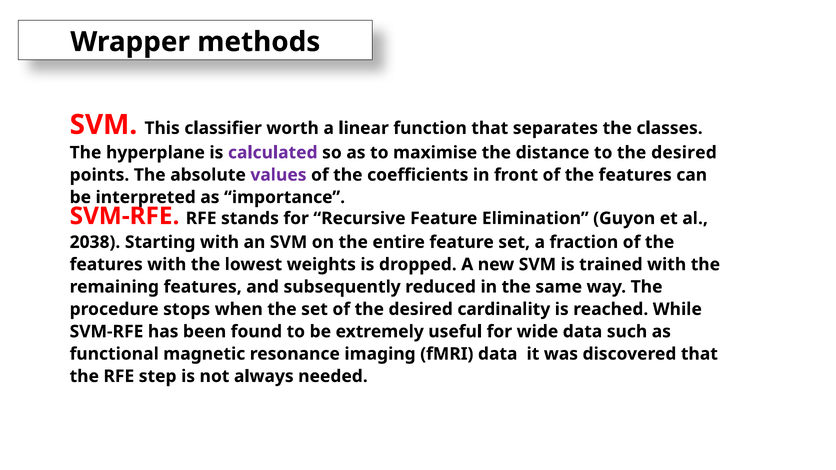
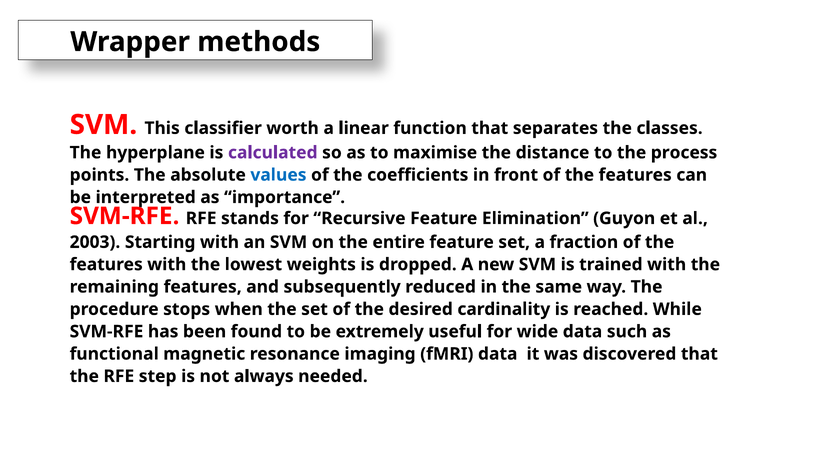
to the desired: desired -> process (684, 153)
values colour: purple -> blue (278, 175)
2038: 2038 -> 2003 (95, 242)
